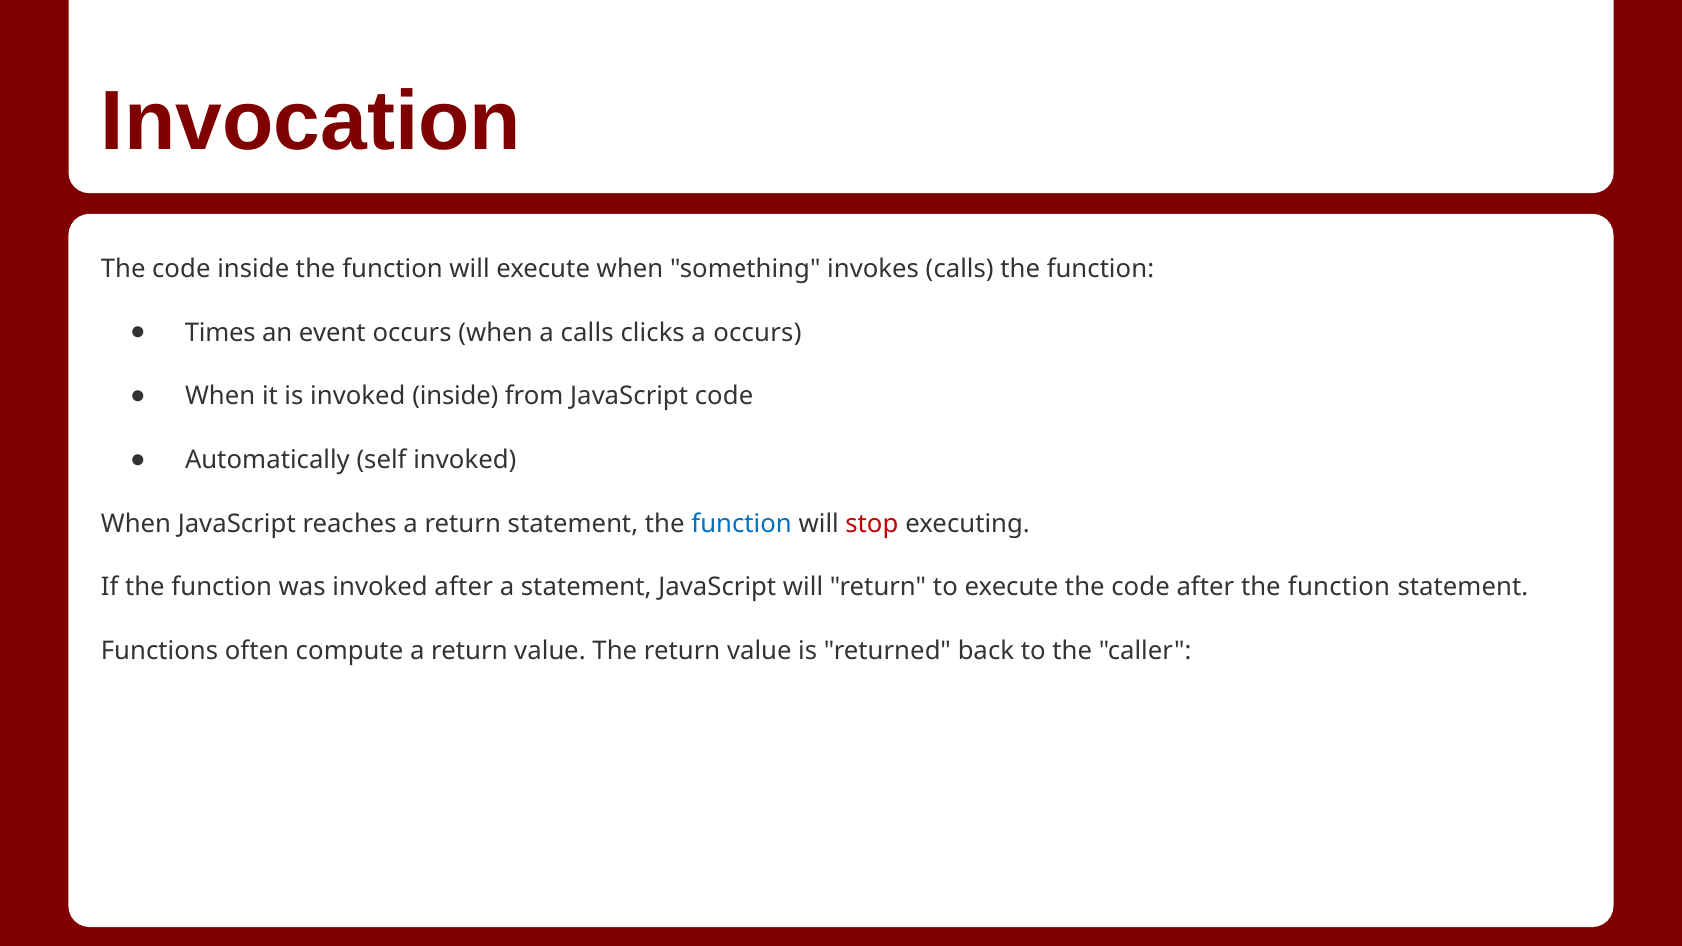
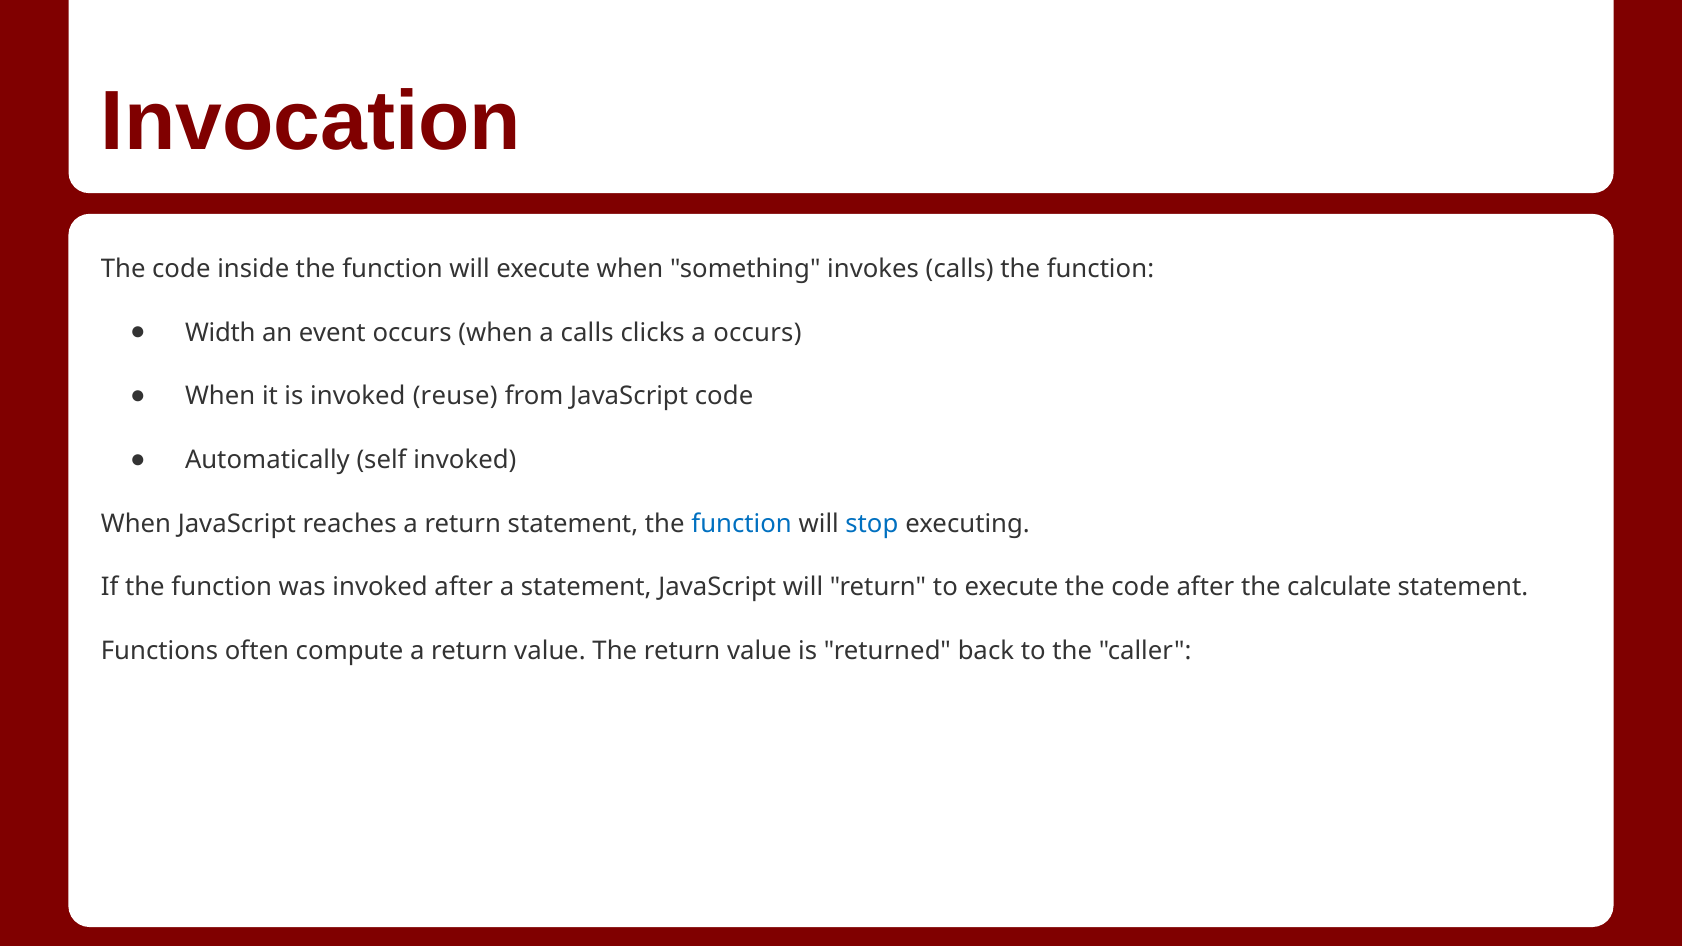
Times: Times -> Width (220, 333)
invoked inside: inside -> reuse (455, 396)
stop colour: red -> blue (872, 524)
after the function: function -> calculate (1339, 588)
